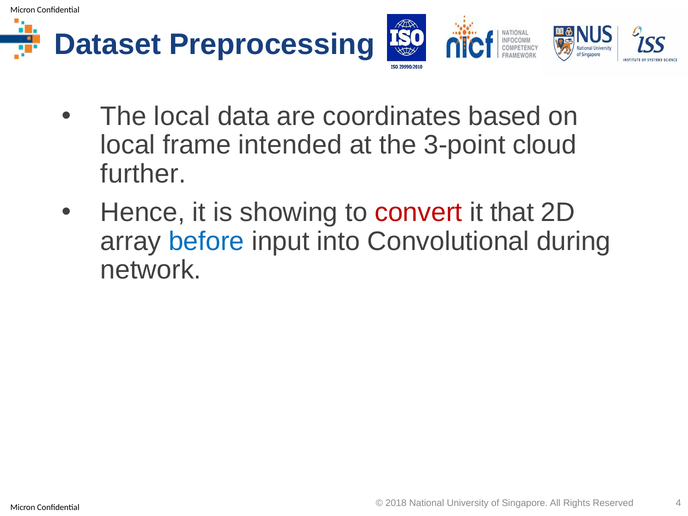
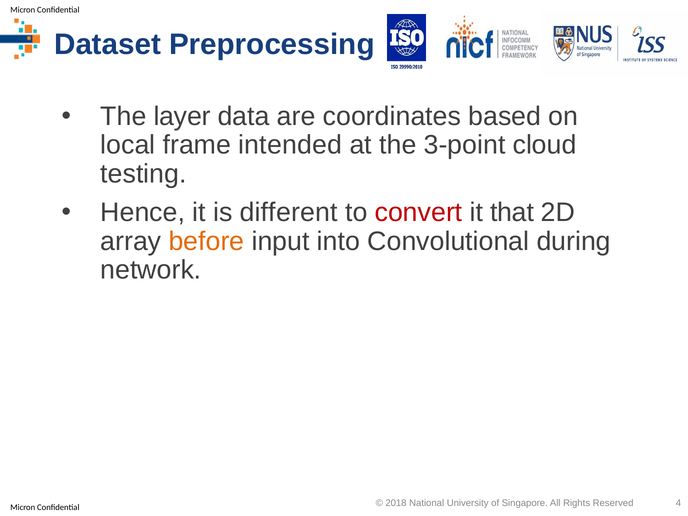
The local: local -> layer (182, 116)
further: further -> testing (143, 174)
showing: showing -> different (289, 212)
before colour: blue -> orange (206, 241)
